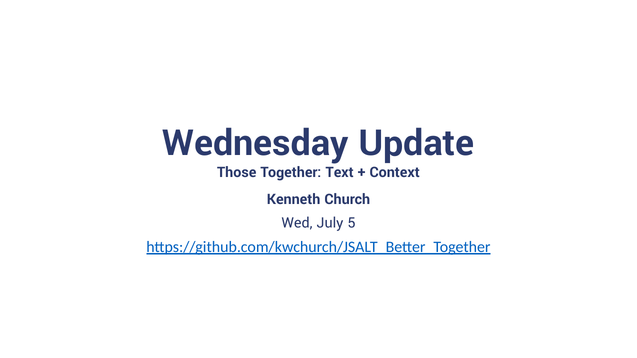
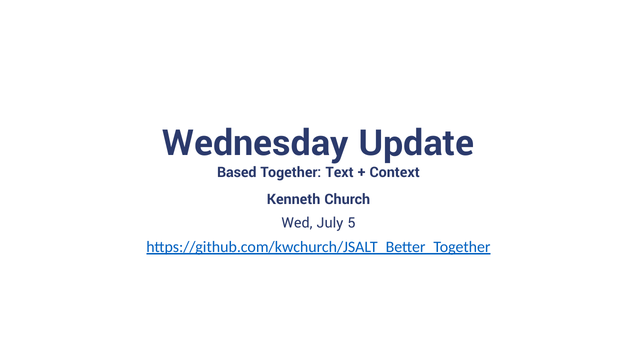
Those: Those -> Based (237, 172)
